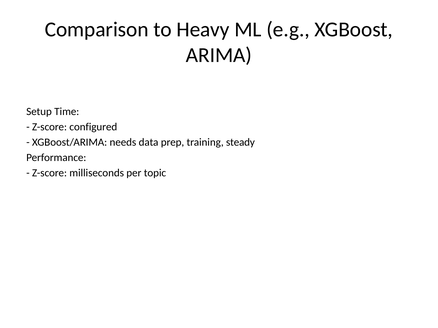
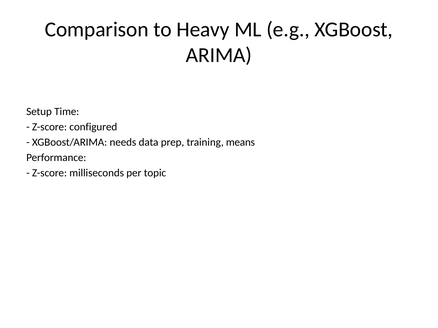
steady: steady -> means (240, 142)
